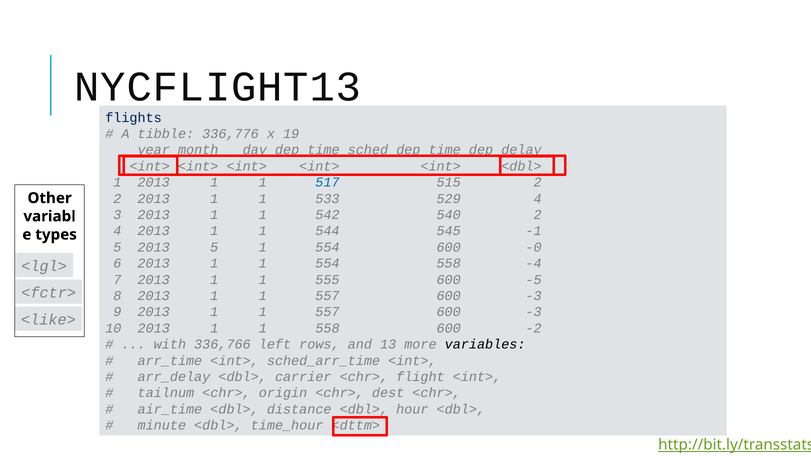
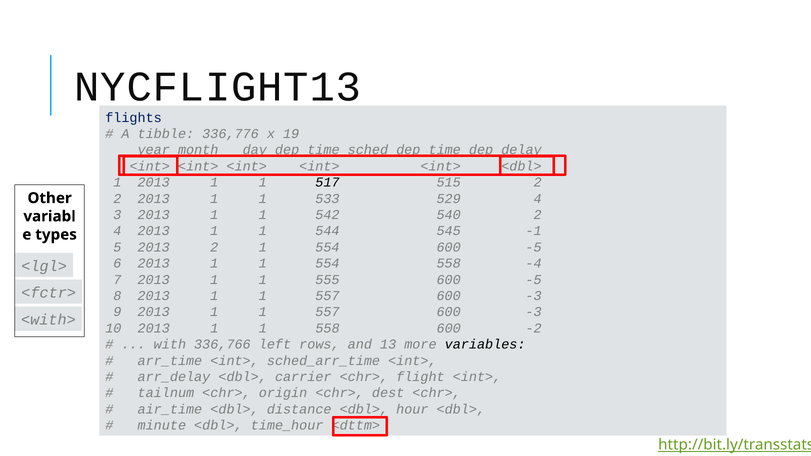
517 colour: blue -> black (327, 182)
2013 5: 5 -> 2 (214, 247)
554 600 -0: -0 -> -5 (534, 247)
<like>: <like> -> <with> (48, 320)
